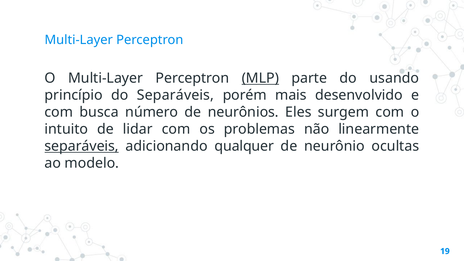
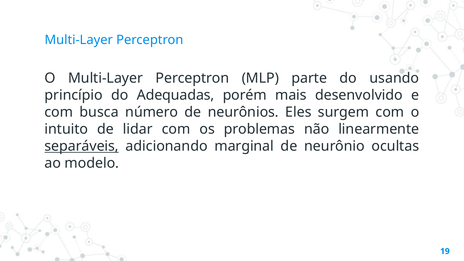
MLP underline: present -> none (260, 78)
do Separáveis: Separáveis -> Adequadas (176, 95)
qualquer: qualquer -> marginal (244, 146)
